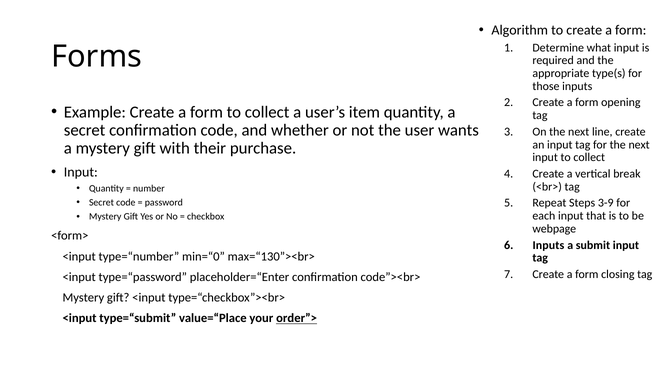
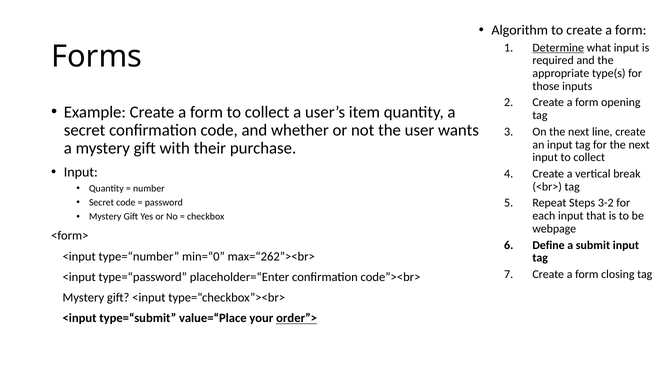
Determine underline: none -> present (558, 48)
3-9: 3-9 -> 3-2 (606, 203)
Inputs: Inputs -> Define (549, 245)
max=“130”><br>: max=“130”><br> -> max=“262”><br> (271, 256)
